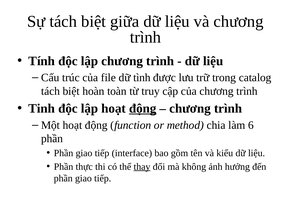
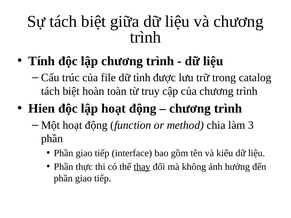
Tinh: Tinh -> Hien (42, 109)
động underline: present -> none (143, 109)
6: 6 -> 3 (251, 125)
